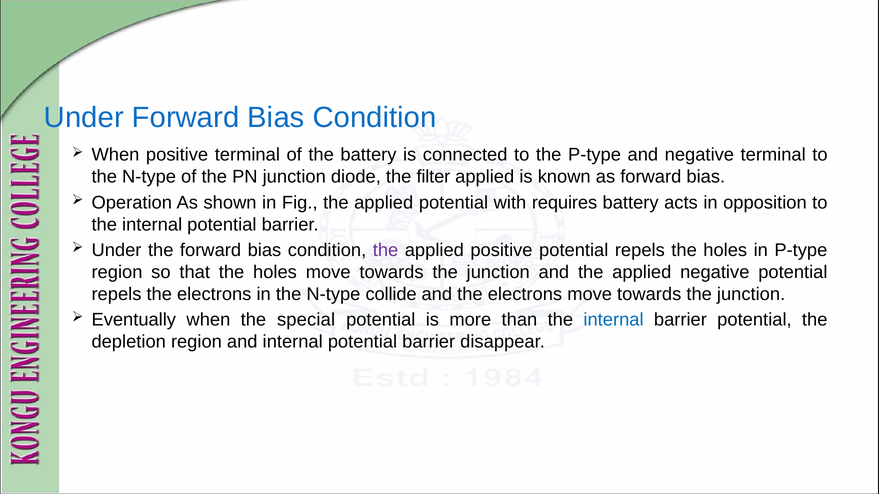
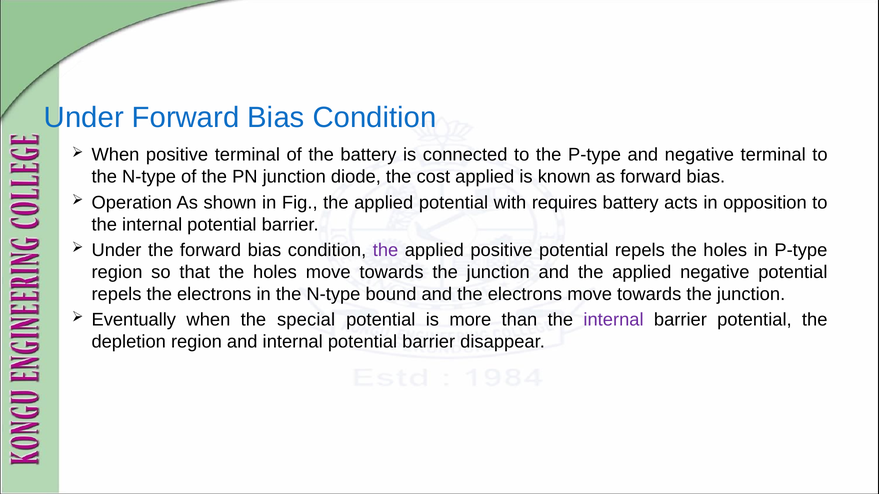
filter: filter -> cost (433, 177)
collide: collide -> bound (391, 294)
internal colour: blue -> purple (614, 320)
